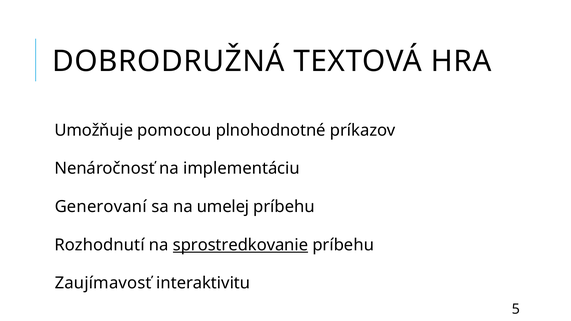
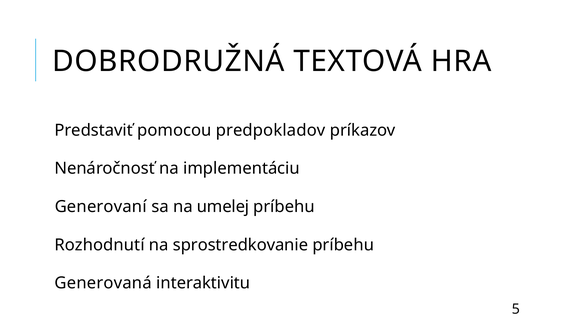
Umožňuje: Umožňuje -> Predstaviť (94, 130)
plnohodnotné: plnohodnotné -> predpokladov (271, 130)
sprostredkovanie underline: present -> none (241, 245)
Zaujímavosť: Zaujímavosť -> Generovaná (103, 283)
